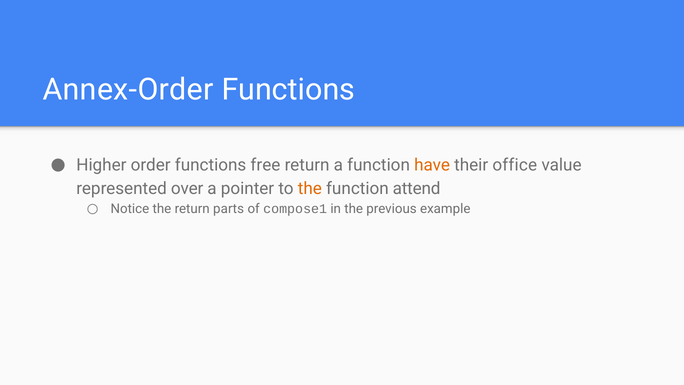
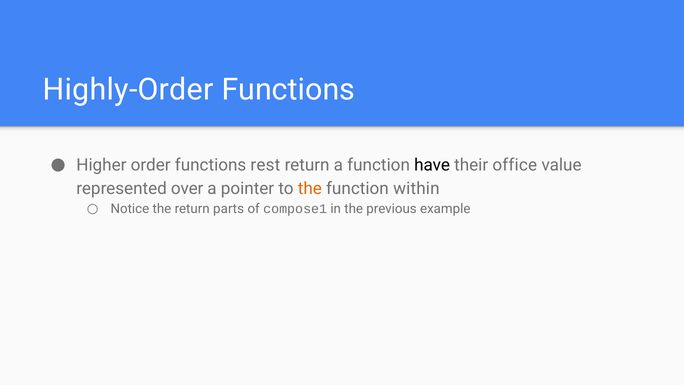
Annex-Order: Annex-Order -> Highly-Order (128, 90)
free: free -> rest (265, 165)
have colour: orange -> black (432, 165)
attend: attend -> within (416, 189)
